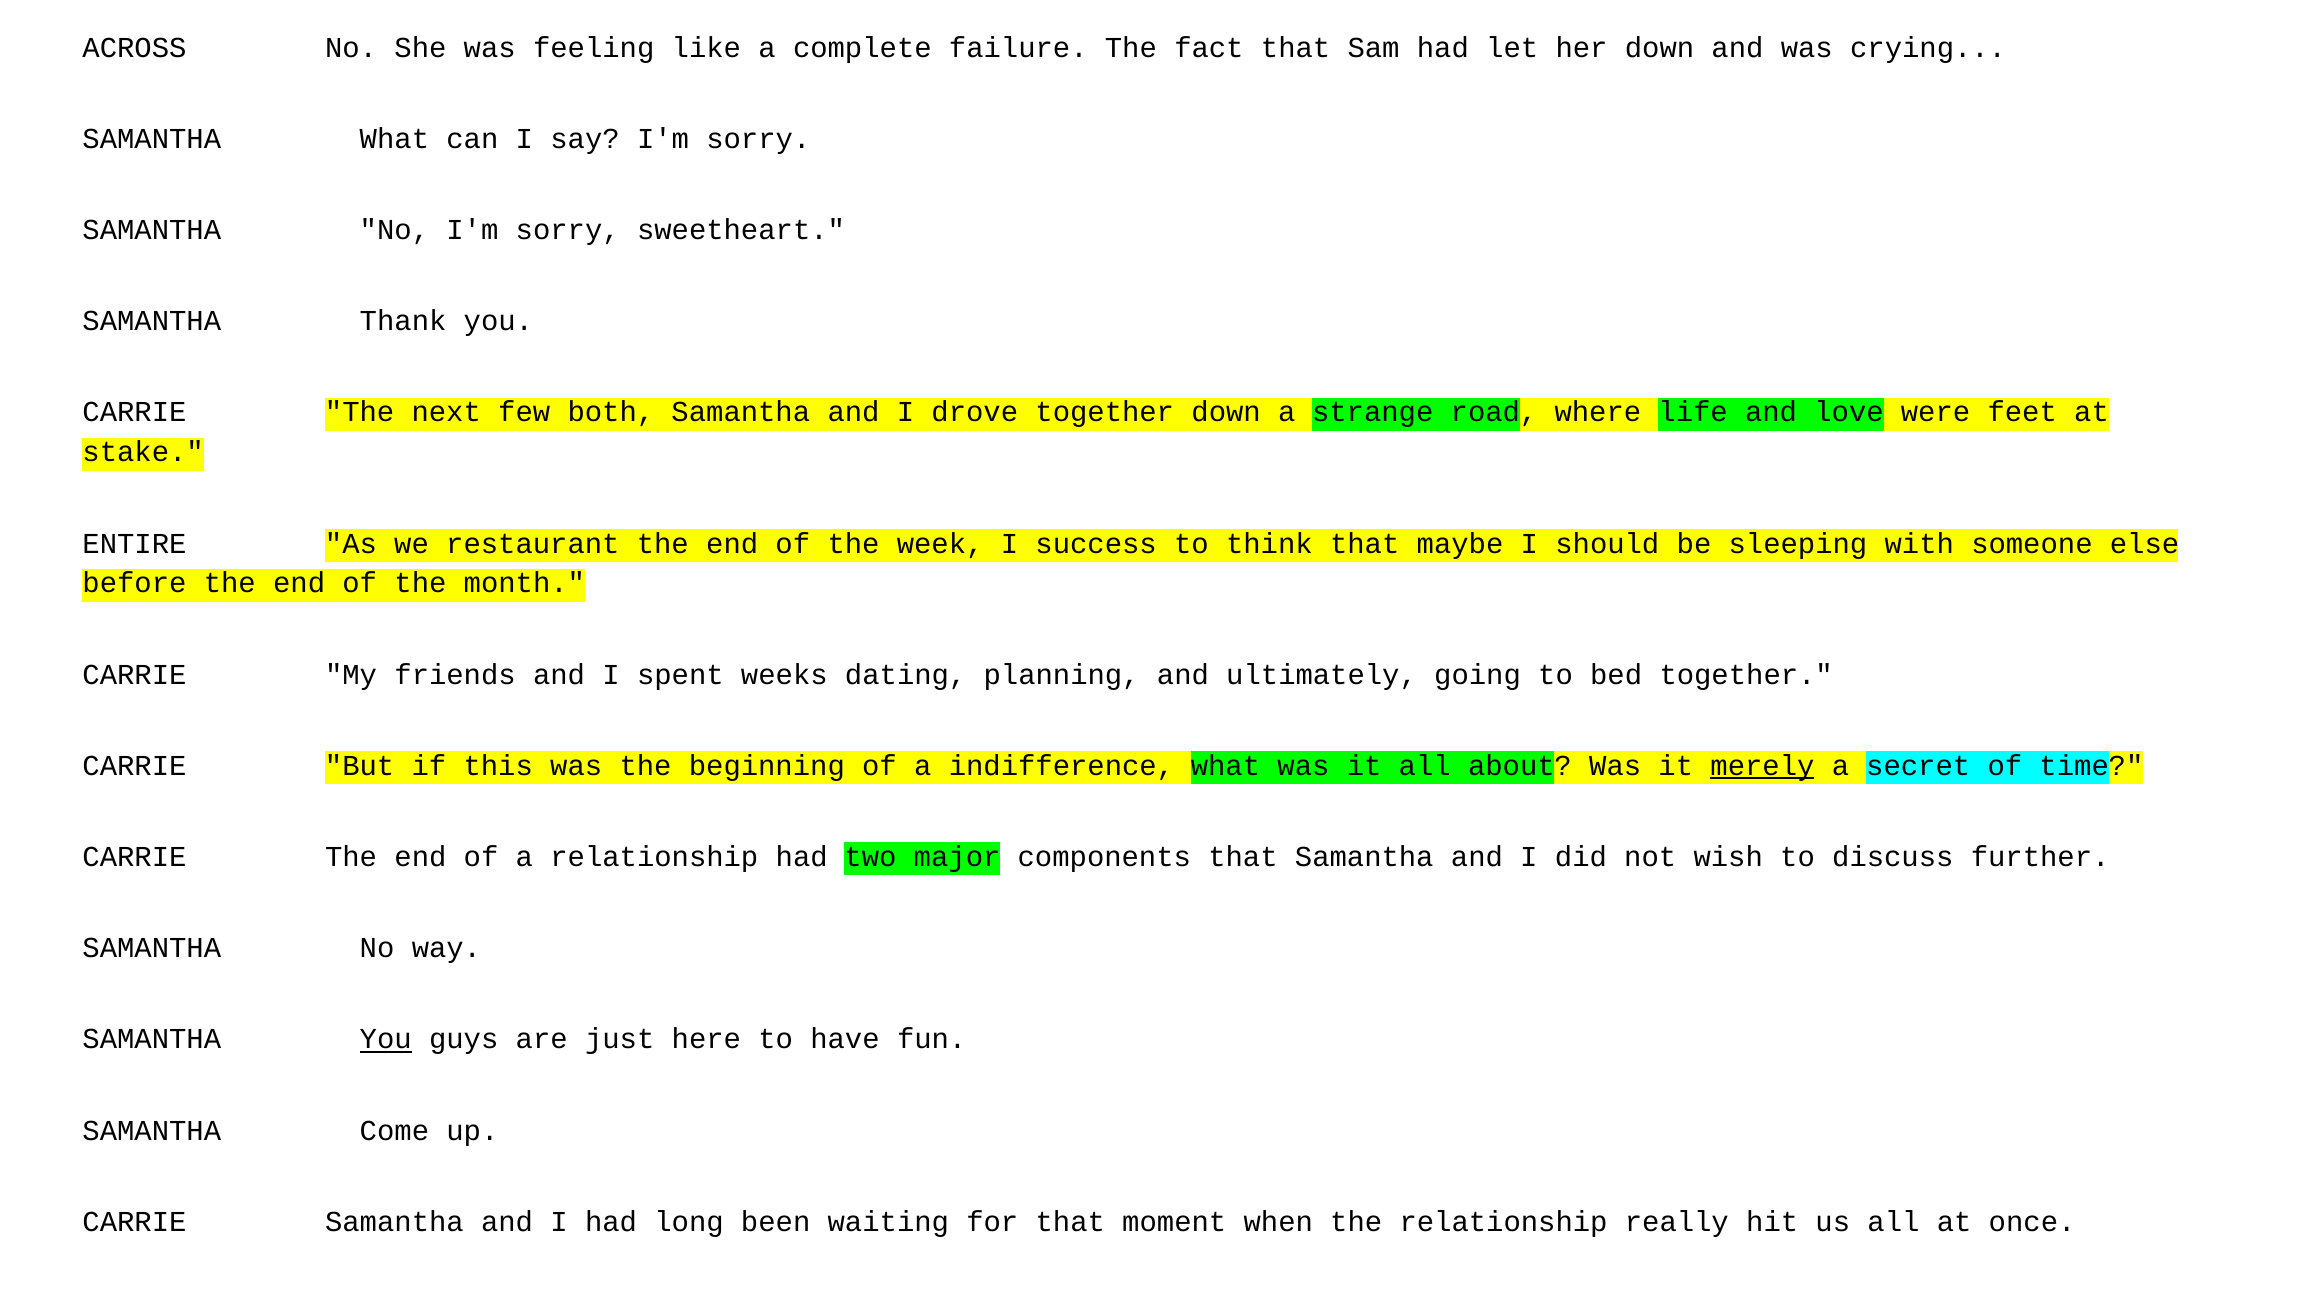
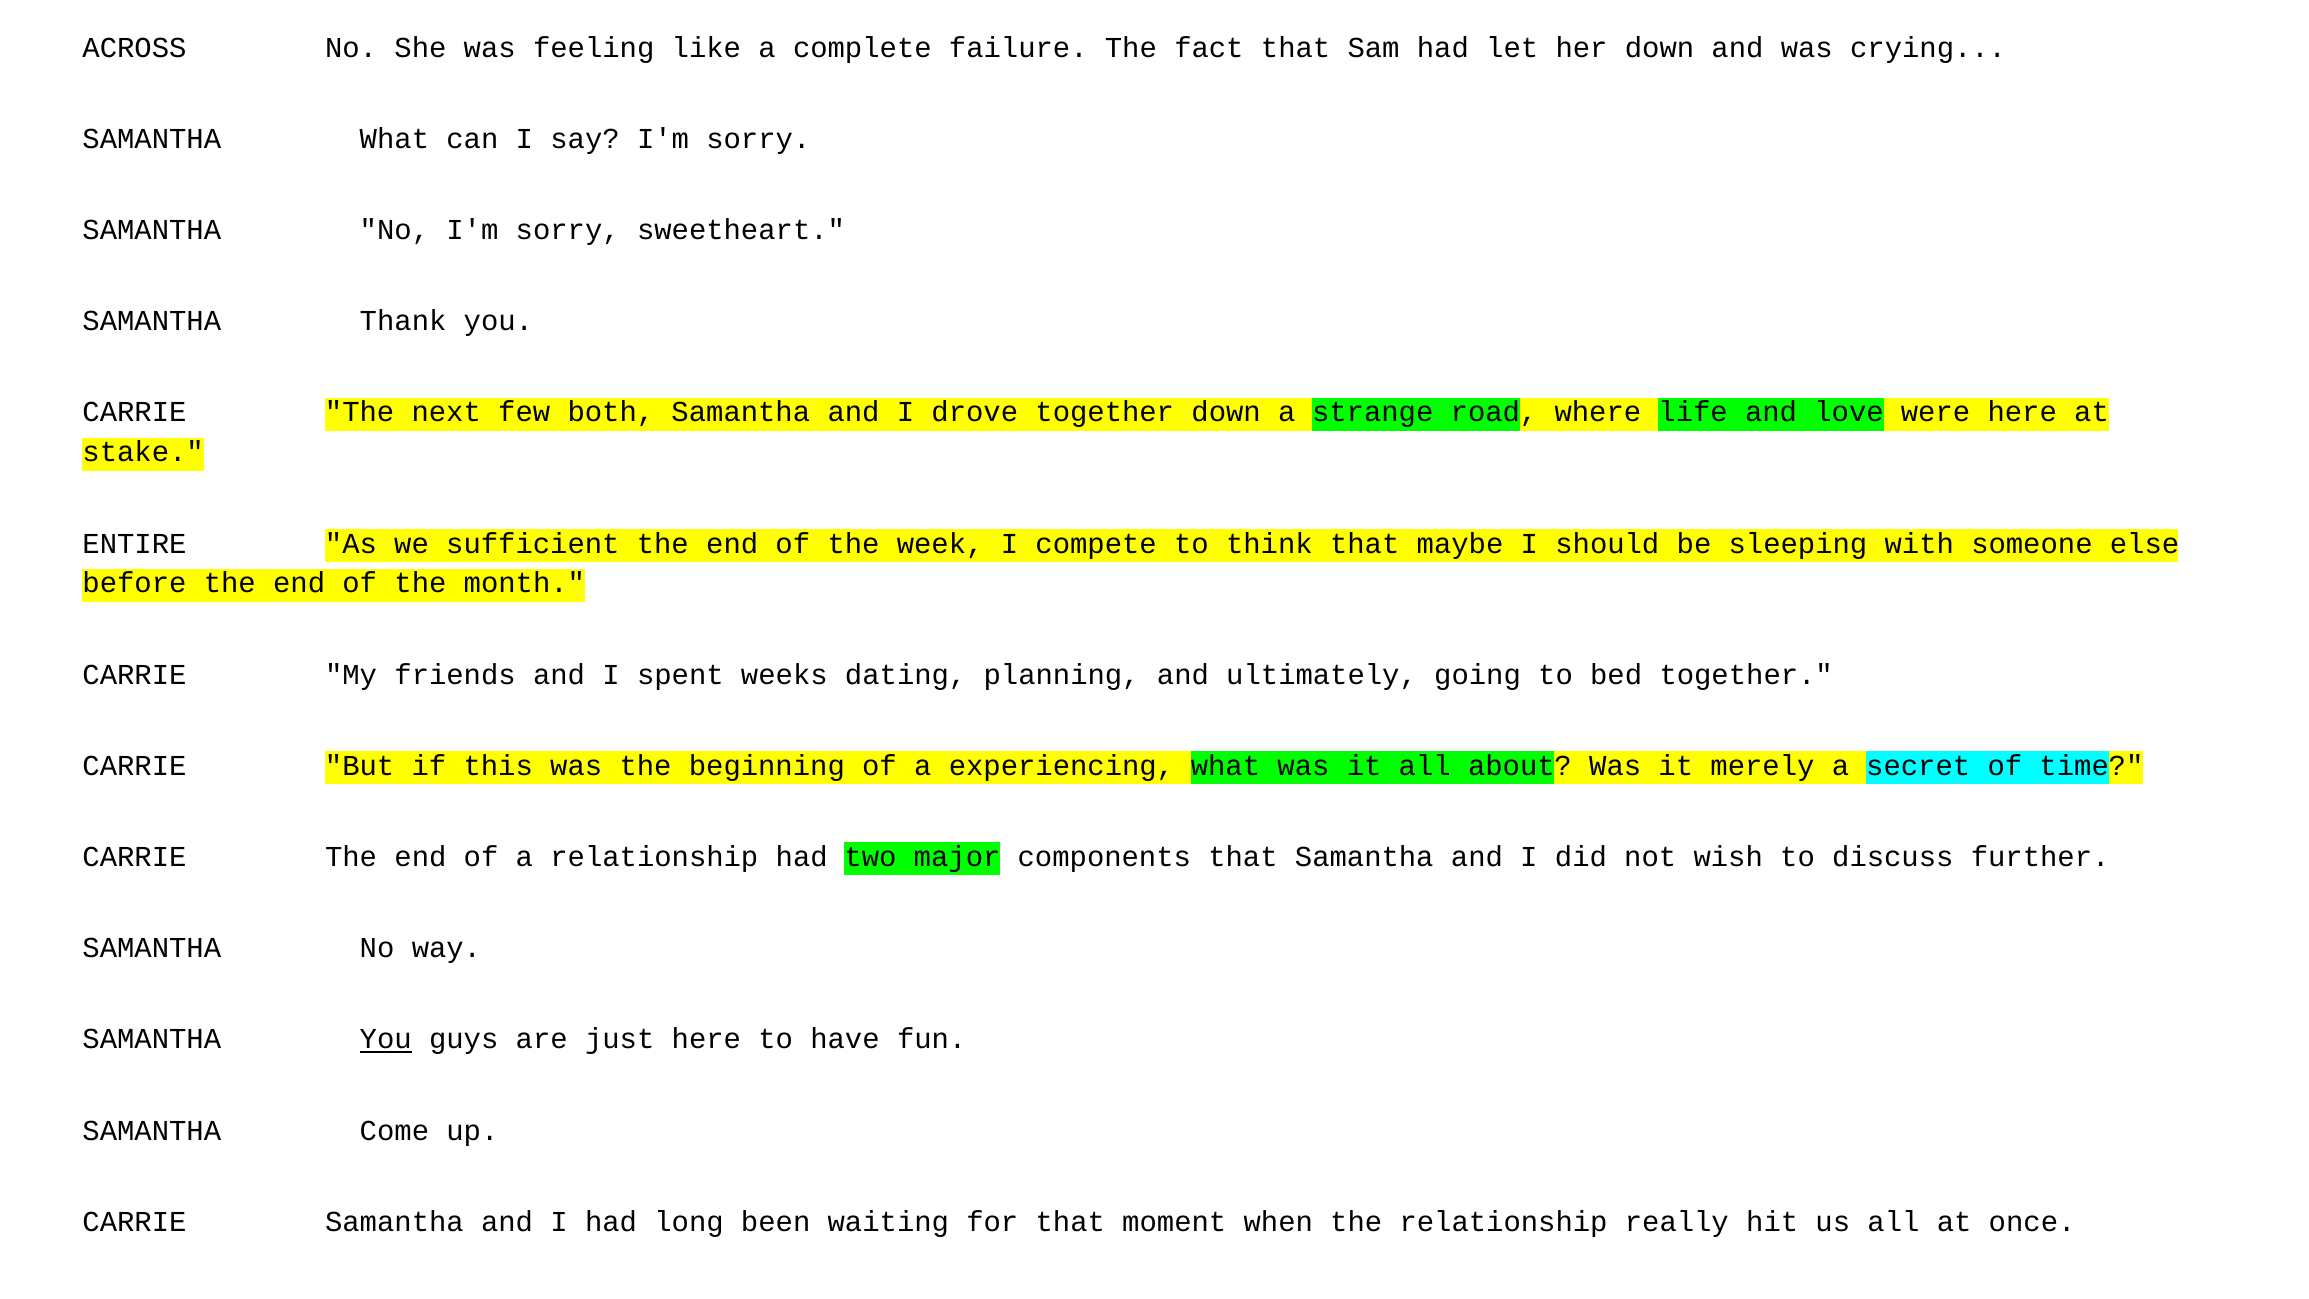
were feet: feet -> here (2022, 412)
restaurant: restaurant -> sufficient (533, 543)
success: success -> compete (1096, 543)
indifference: indifference -> experiencing (1061, 766)
merely underline: present -> none (1762, 766)
